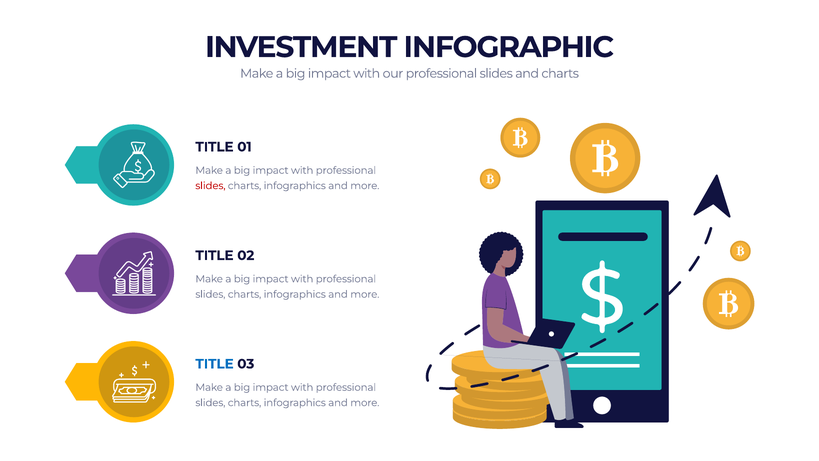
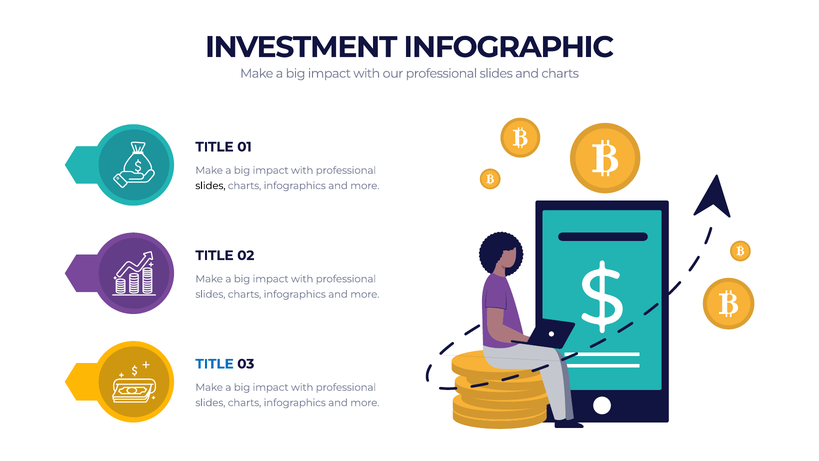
slides colour: red -> black (210, 186)
